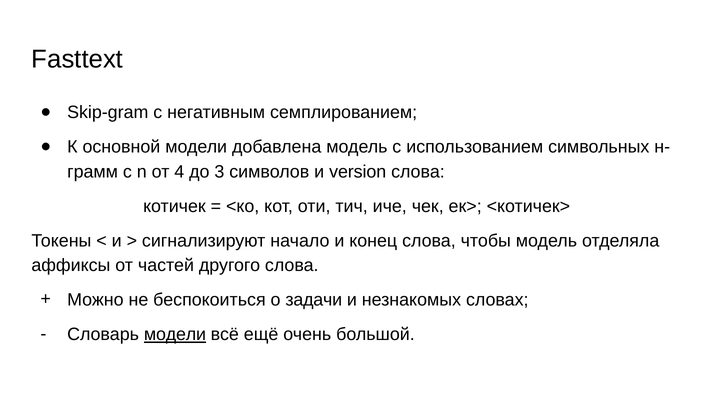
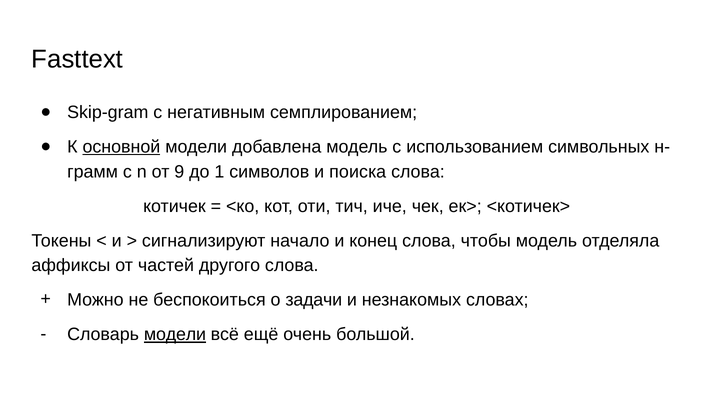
основной underline: none -> present (121, 147)
4: 4 -> 9 (179, 171)
3: 3 -> 1 (219, 171)
version: version -> поиска (358, 171)
